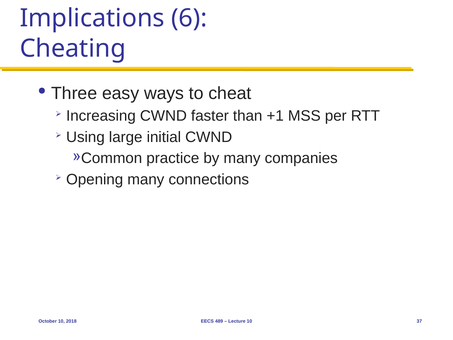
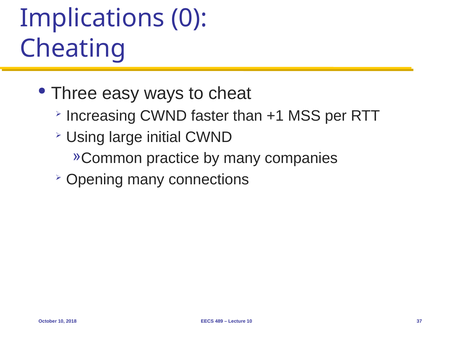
6: 6 -> 0 (189, 18)
